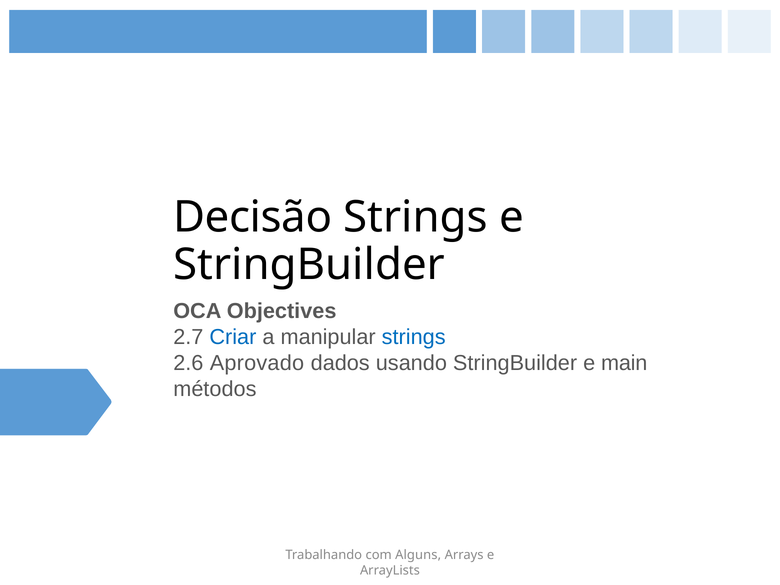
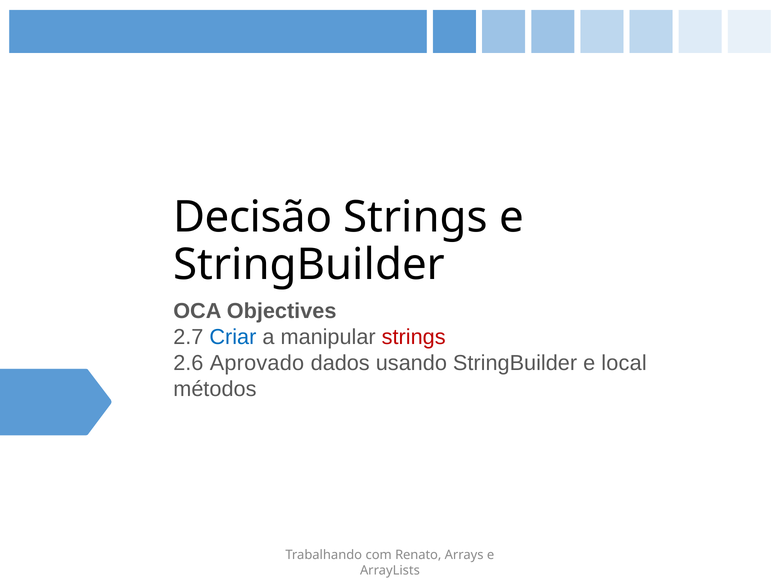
strings colour: blue -> red (414, 337)
main: main -> local (624, 363)
Alguns: Alguns -> Renato (418, 555)
